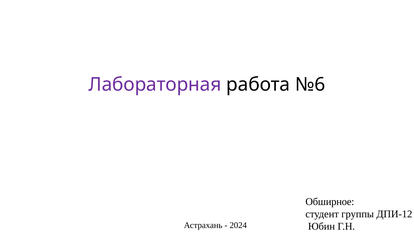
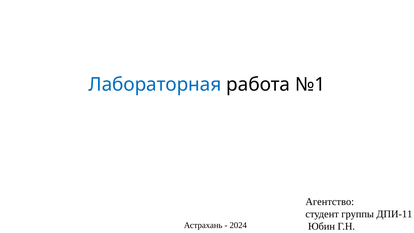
Лабораторная colour: purple -> blue (155, 85)
№6: №6 -> №1 (310, 85)
Обширное: Обширное -> Агентство (330, 202)
ДПИ-12: ДПИ-12 -> ДПИ-11 (394, 214)
